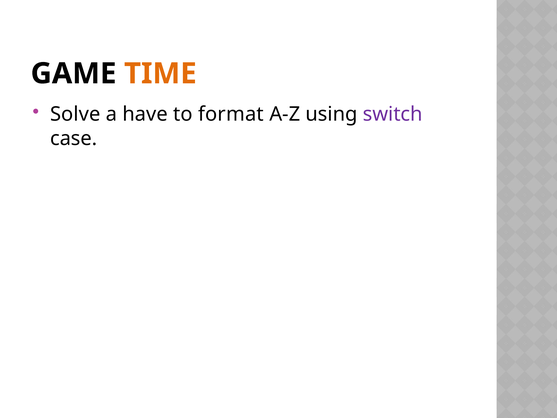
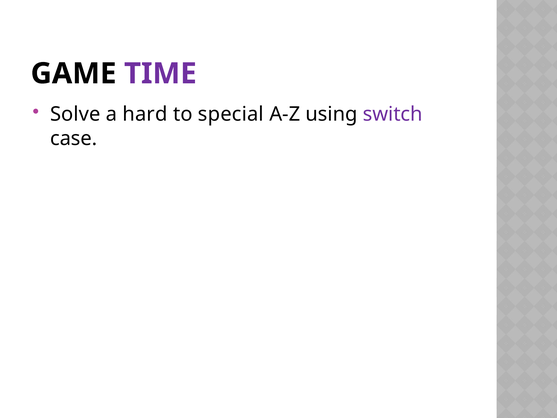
TIME colour: orange -> purple (160, 74)
have: have -> hard (145, 114)
format: format -> special (231, 114)
